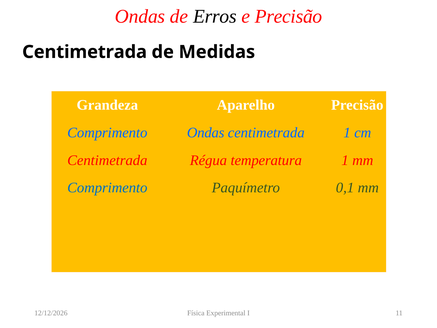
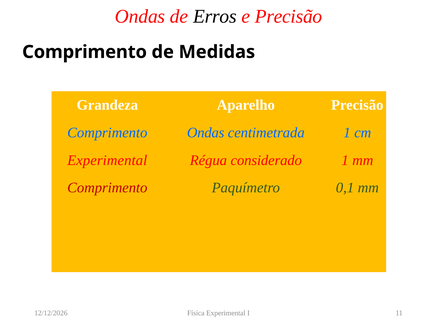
Centimetrada: Centimetrada -> Comprimento (85, 52)
Centimetrada: Centimetrada -> Experimental (107, 160)
temperatura: temperatura -> considerado (266, 160)
Comprimento colour: blue -> red (107, 188)
